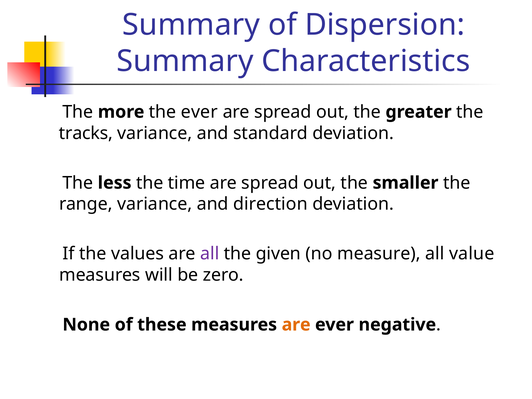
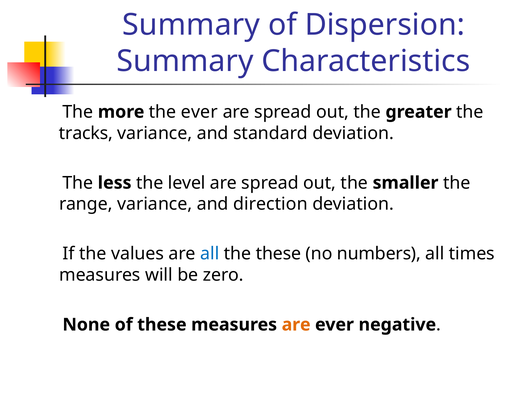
time: time -> level (187, 183)
all colour: purple -> blue (210, 254)
the given: given -> these (278, 254)
measure: measure -> numbers (379, 254)
value: value -> times (472, 254)
